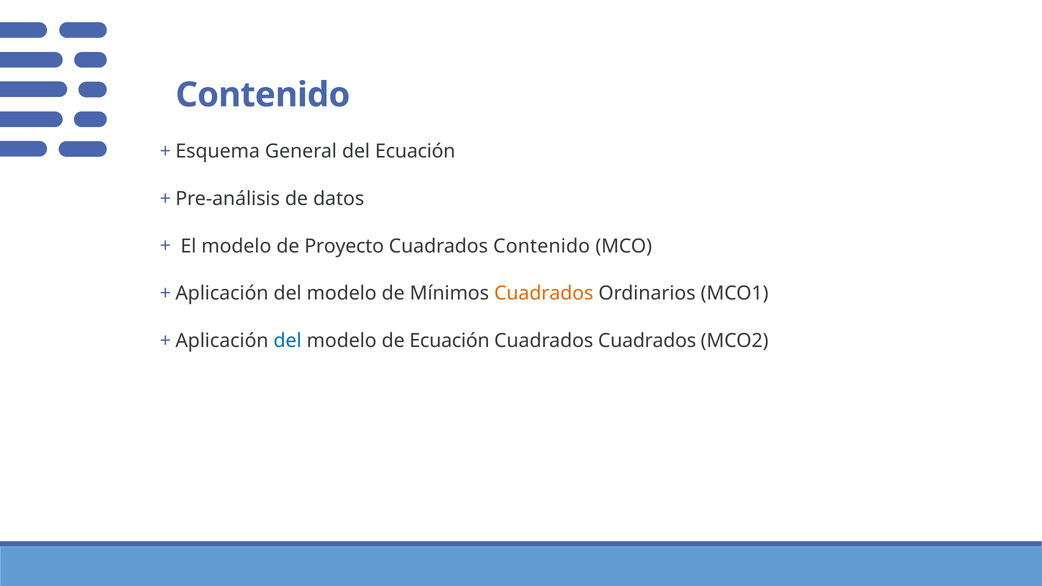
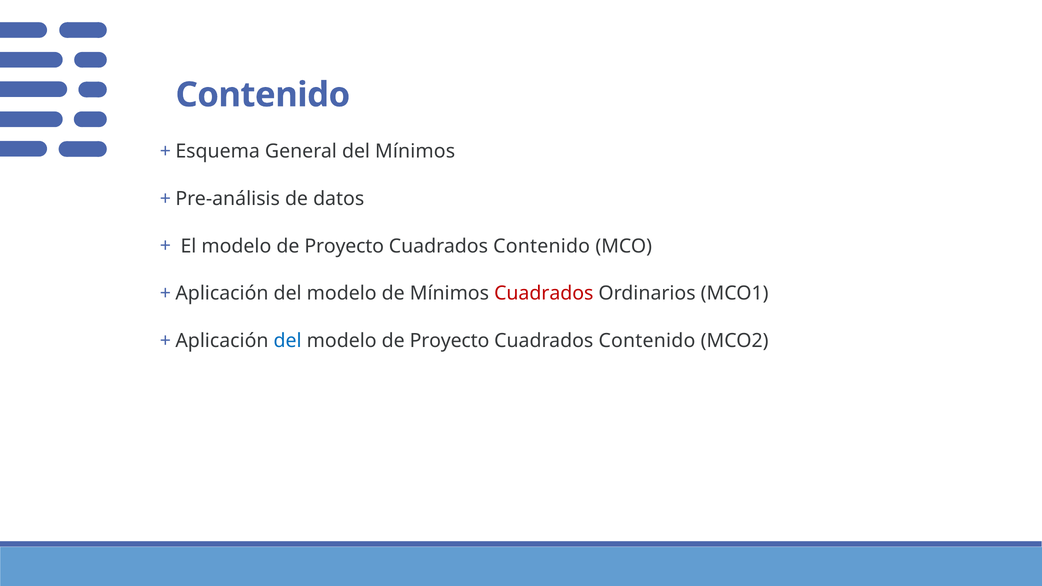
del Ecuación: Ecuación -> Mínimos (415, 152)
Cuadrados colour: orange -> red (544, 294)
Ecuación: Ecuación -> Proyecto (450, 341)
Cuadrados: Cuadrados -> Contenido (647, 341)
